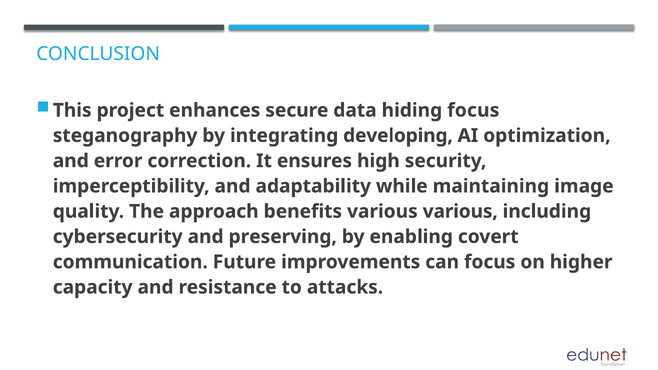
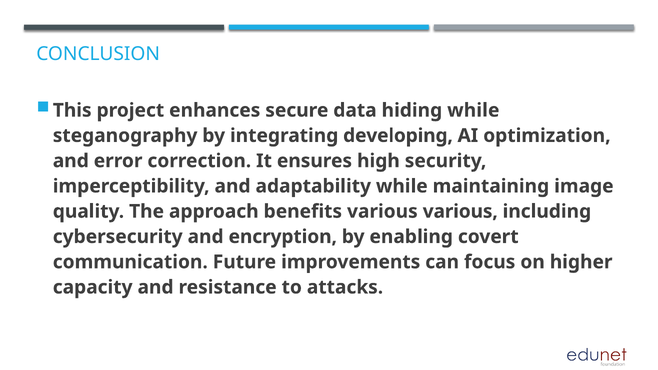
hiding focus: focus -> while (473, 110)
preserving: preserving -> encryption (283, 237)
